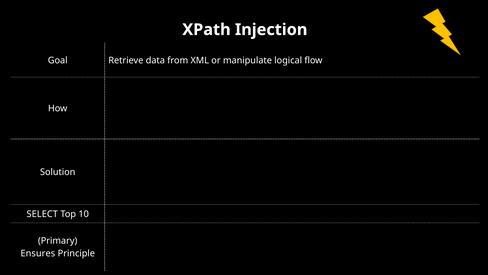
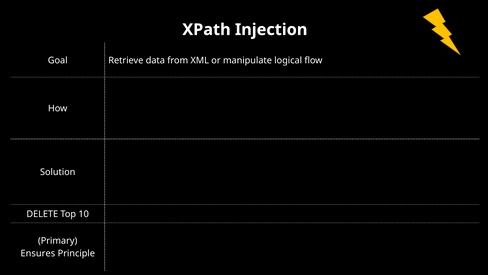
SELECT: SELECT -> DELETE (42, 214)
